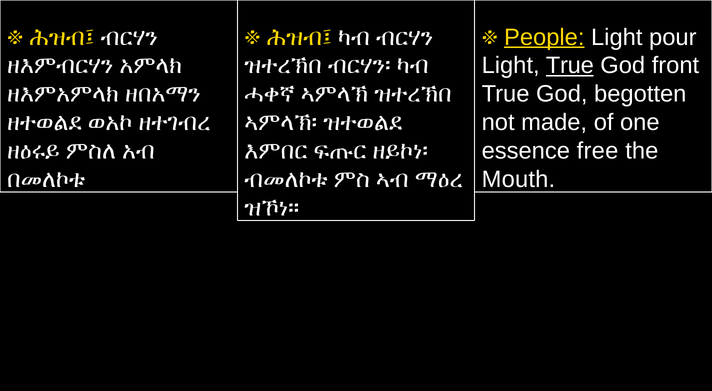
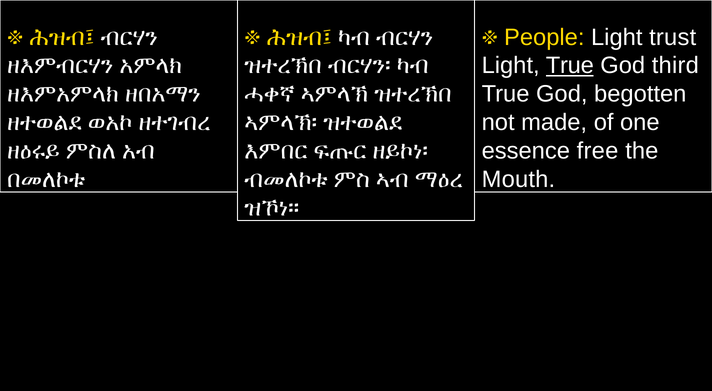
People underline: present -> none (544, 37)
pour: pour -> trust (673, 37)
front: front -> third (675, 66)
